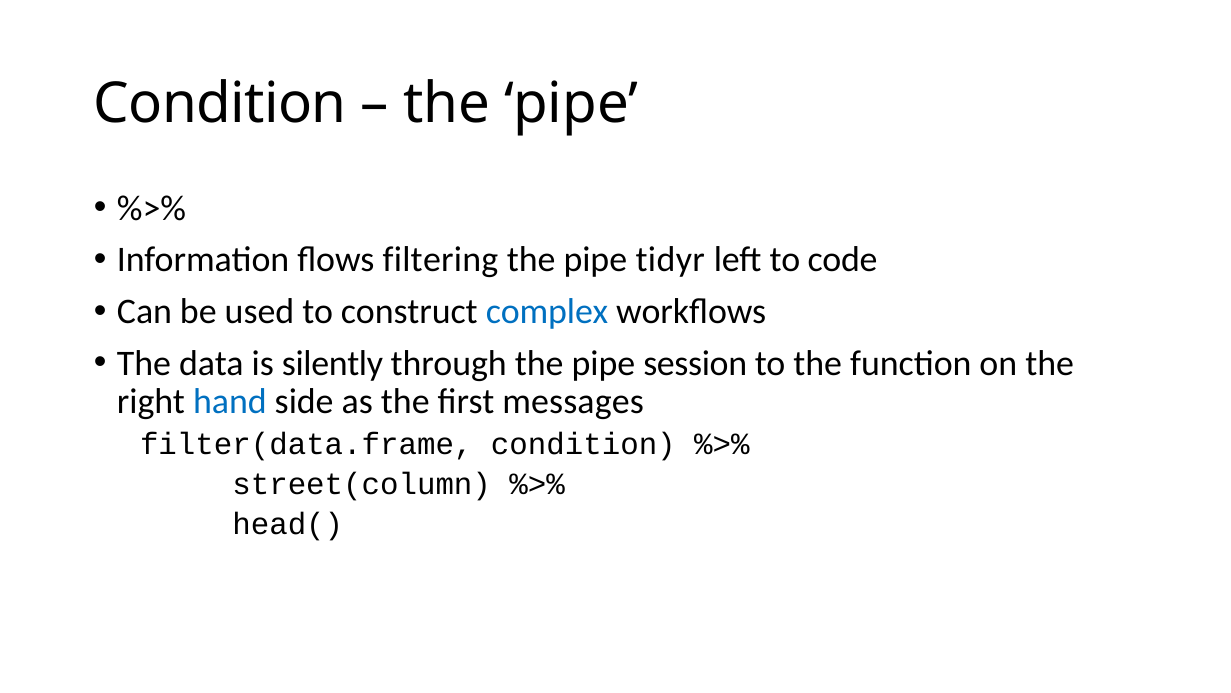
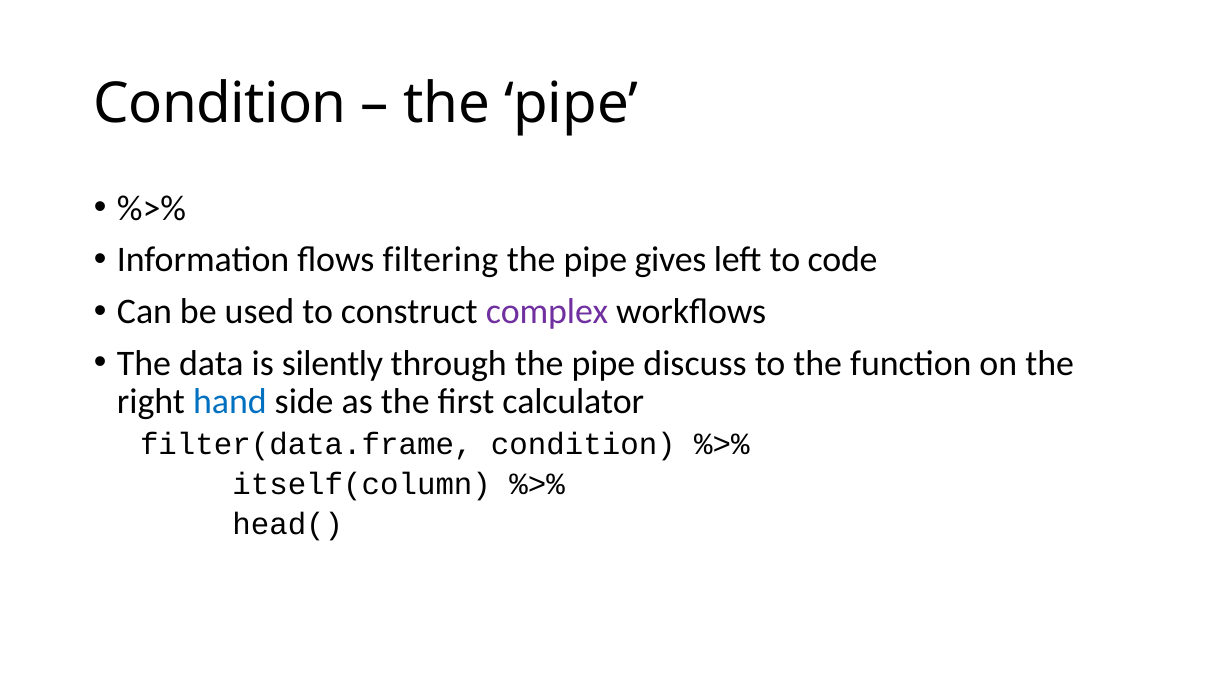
tidyr: tidyr -> gives (671, 260)
complex colour: blue -> purple (547, 311)
session: session -> discuss (695, 363)
messages: messages -> calculator (573, 402)
street(column: street(column -> itself(column (362, 484)
